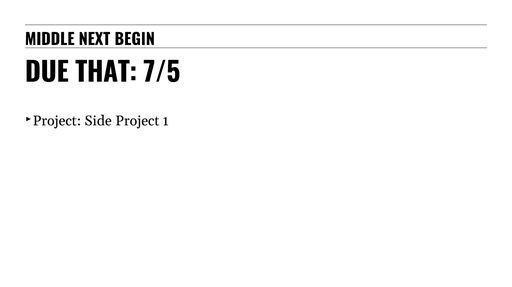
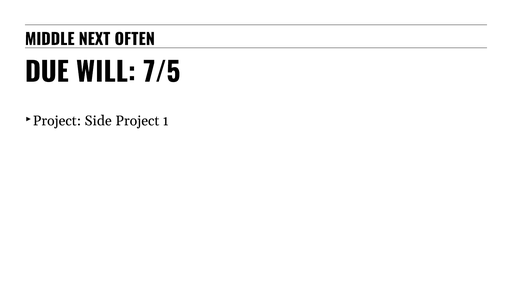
BEGIN: BEGIN -> OFTEN (135, 40)
THAT: THAT -> WILL (106, 73)
